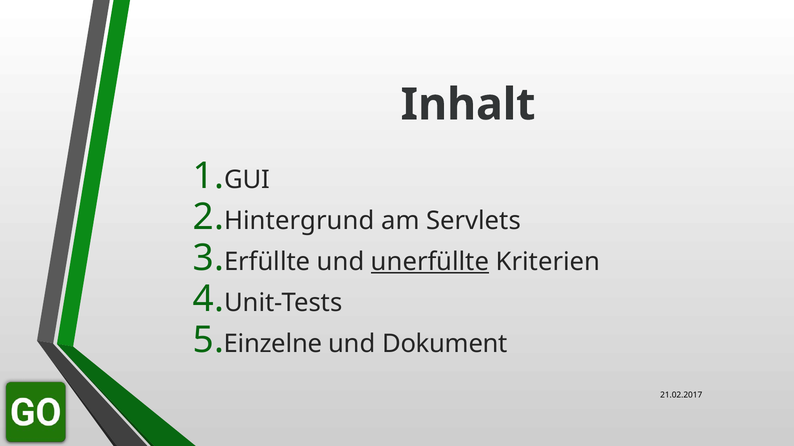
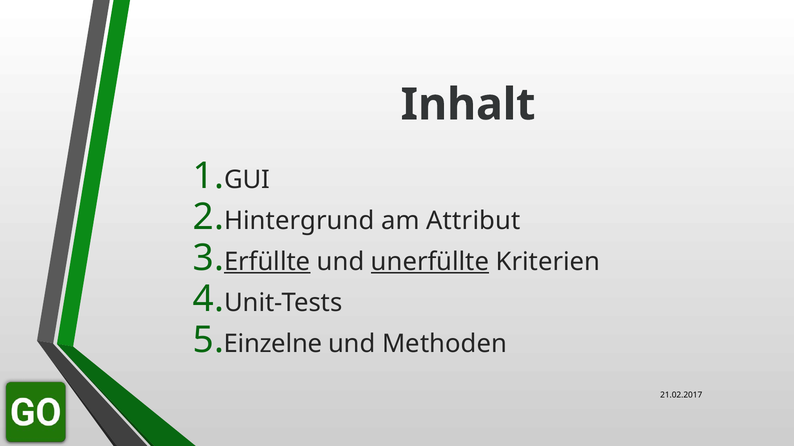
Servlets: Servlets -> Attribut (473, 221)
Erfüllte underline: none -> present (267, 262)
Dokument: Dokument -> Methoden (445, 344)
